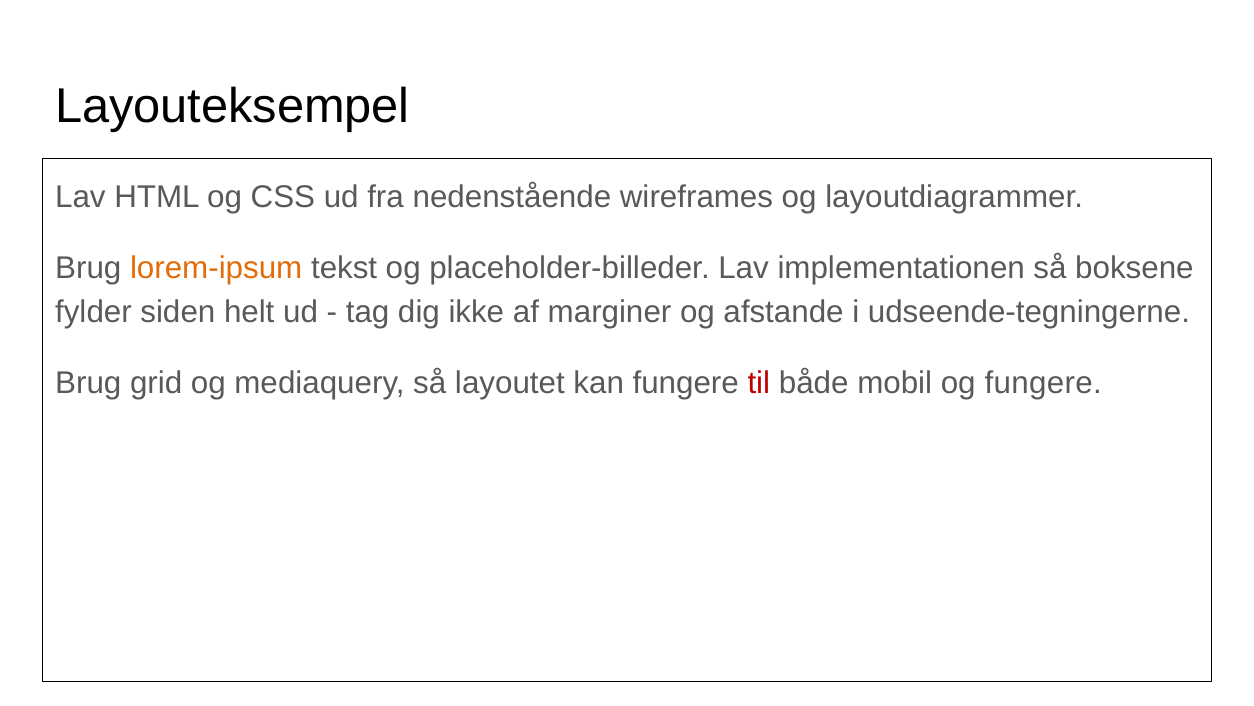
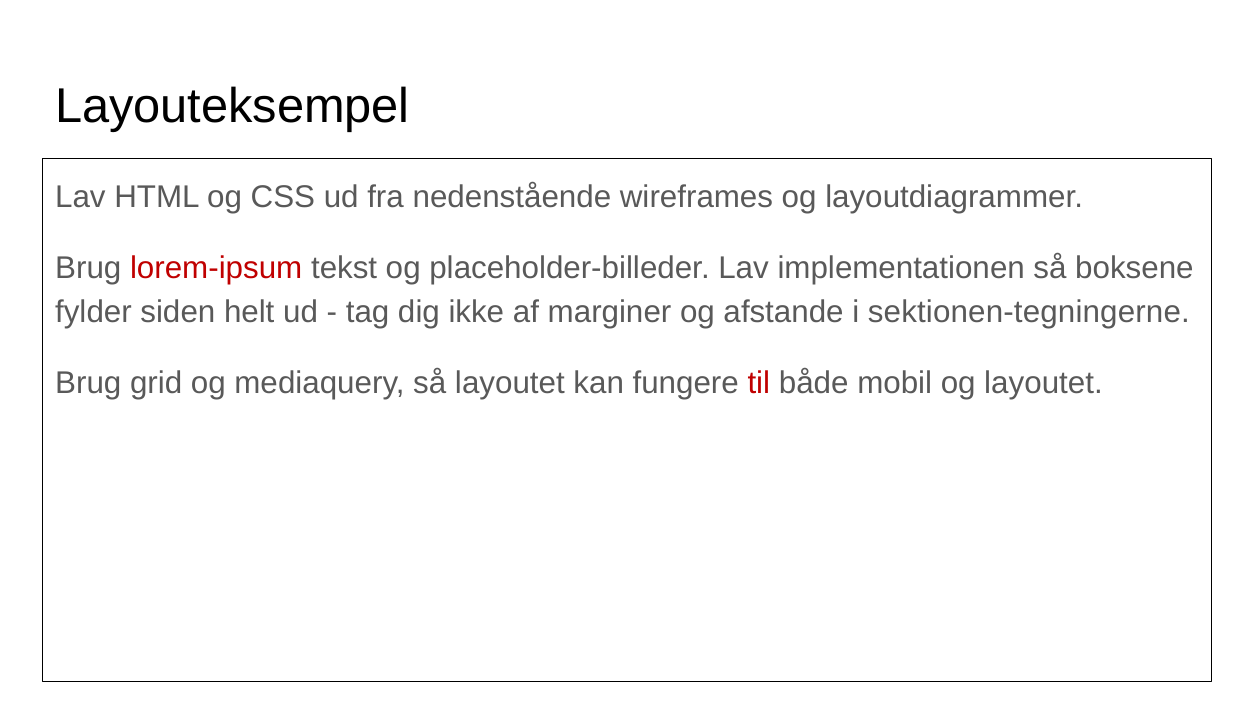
lorem-ipsum colour: orange -> red (216, 268)
udseende-tegningerne: udseende-tegningerne -> sektionen-tegningerne (1029, 312)
og fungere: fungere -> layoutet (1043, 383)
